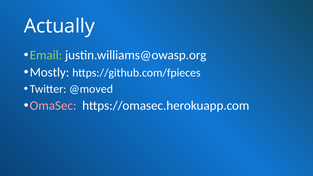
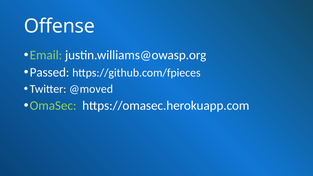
Actually: Actually -> Offense (59, 26)
Mostly: Mostly -> Passed (50, 72)
OmaSec colour: pink -> light green (53, 106)
